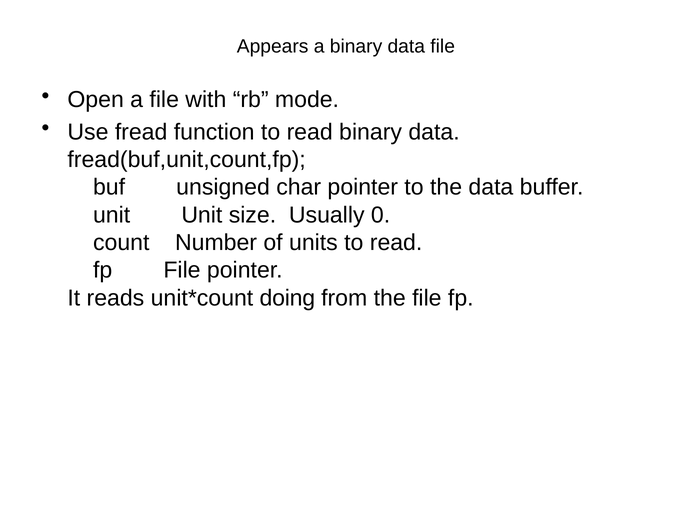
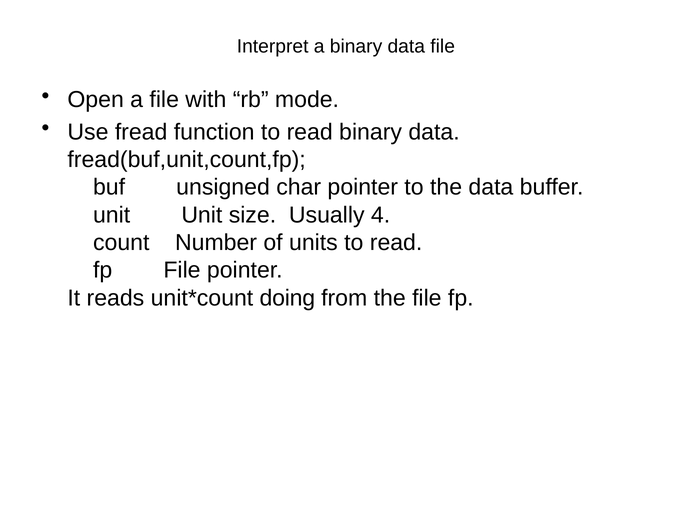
Appears: Appears -> Interpret (273, 46)
0: 0 -> 4 (381, 215)
